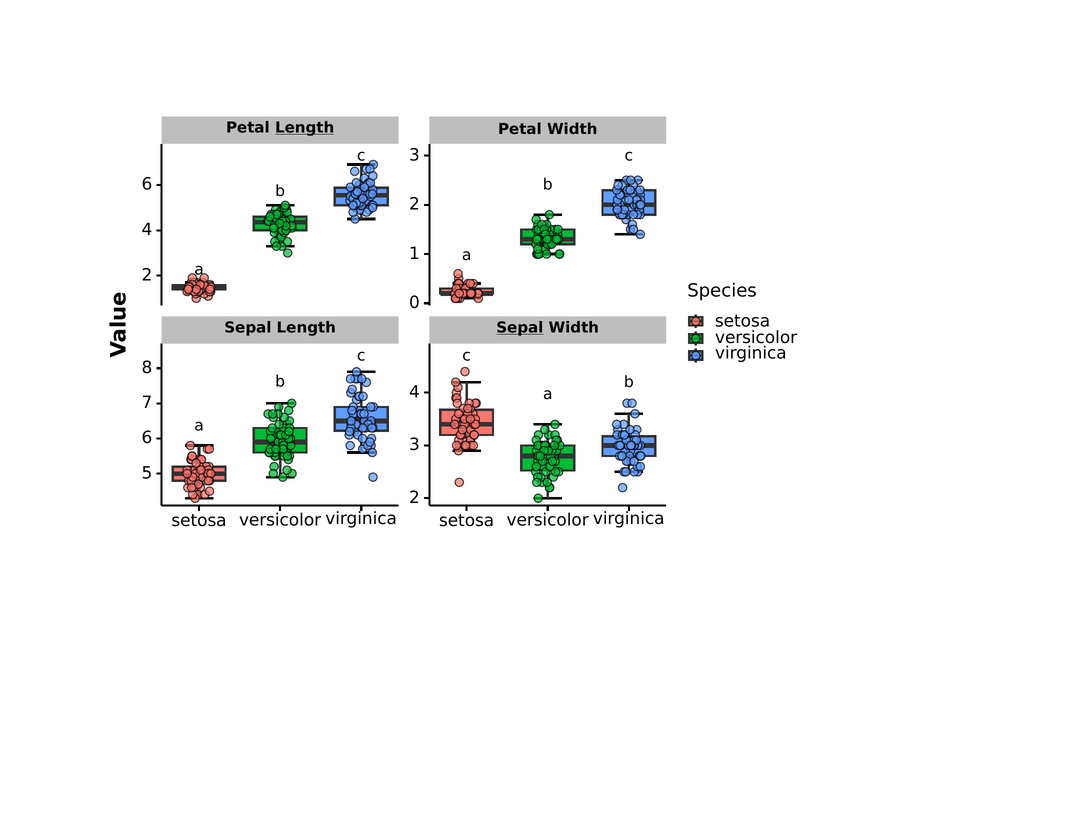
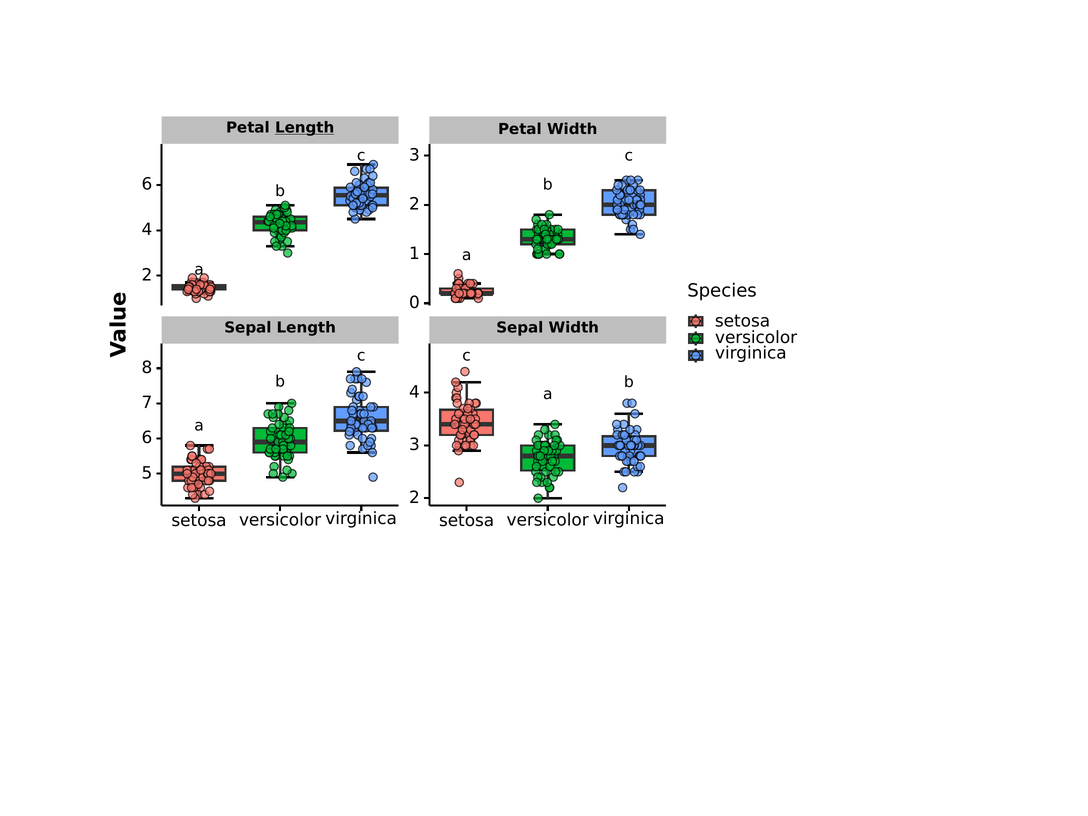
Sepal underline: present -> none (520, 328)
